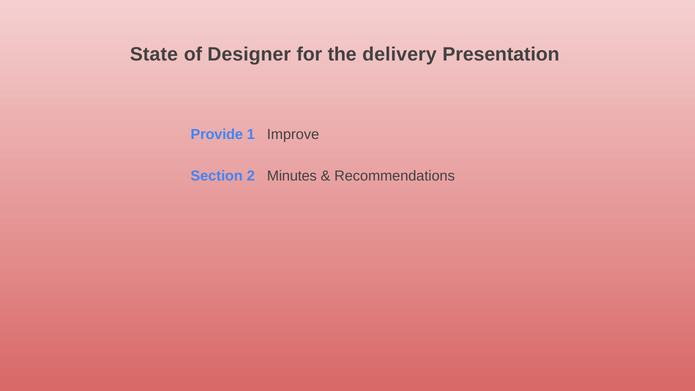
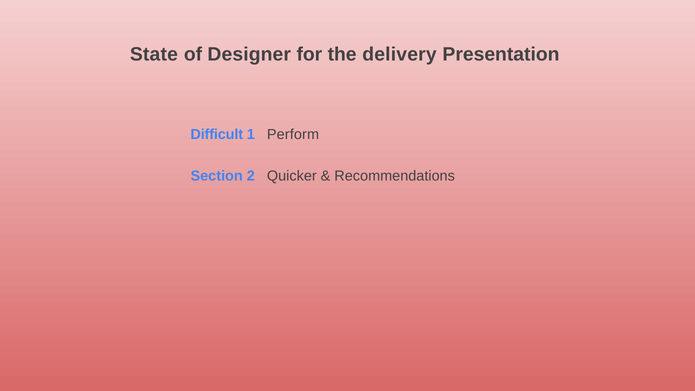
Provide: Provide -> Difficult (217, 134)
Improve: Improve -> Perform (293, 134)
Minutes: Minutes -> Quicker (292, 176)
